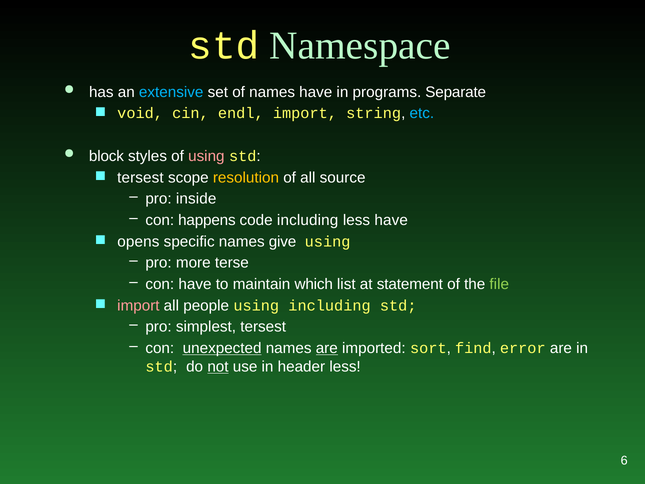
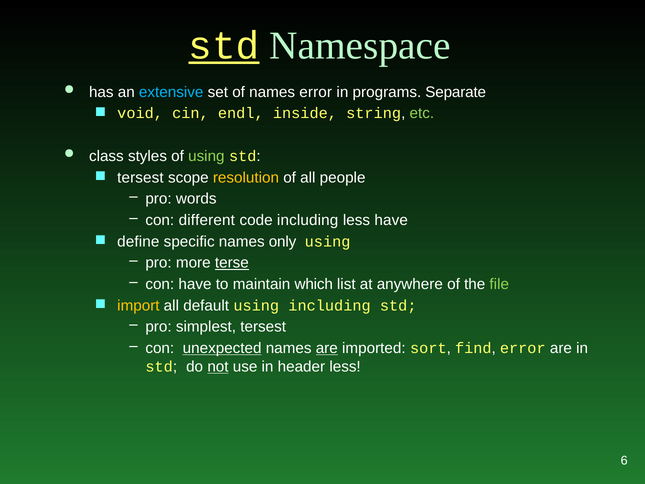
std underline: none -> present (224, 46)
names have: have -> error (316, 92)
endl import: import -> inside (305, 113)
etc colour: light blue -> light green (422, 113)
block: block -> class (106, 156)
using colour: pink -> light green (206, 156)
source: source -> people (343, 177)
inside: inside -> words (196, 199)
happens: happens -> different (207, 220)
opens: opens -> define (138, 241)
give: give -> only (283, 241)
terse underline: none -> present (232, 263)
statement: statement -> anywhere (410, 284)
import colour: pink -> yellow (138, 305)
people: people -> default (206, 305)
